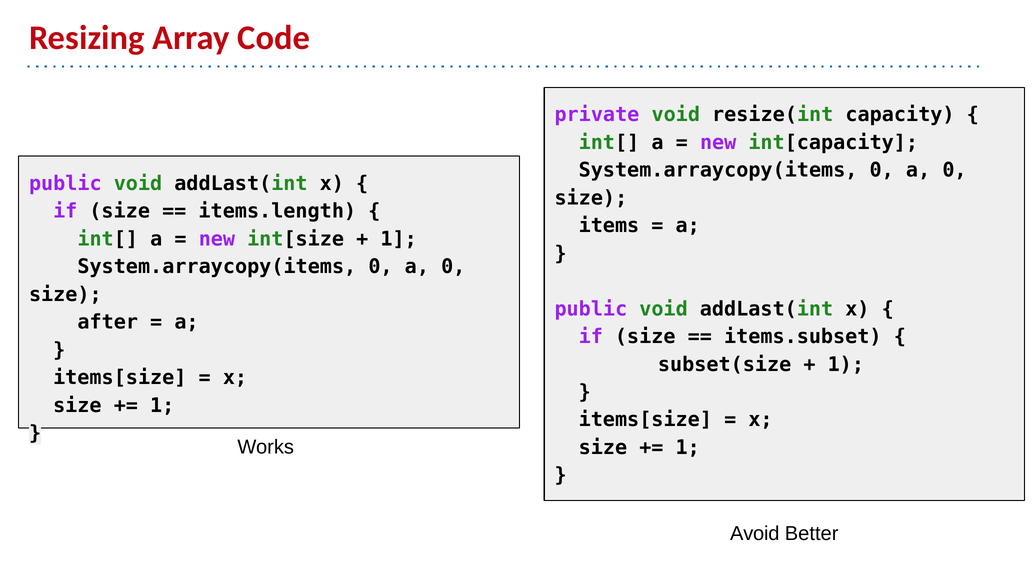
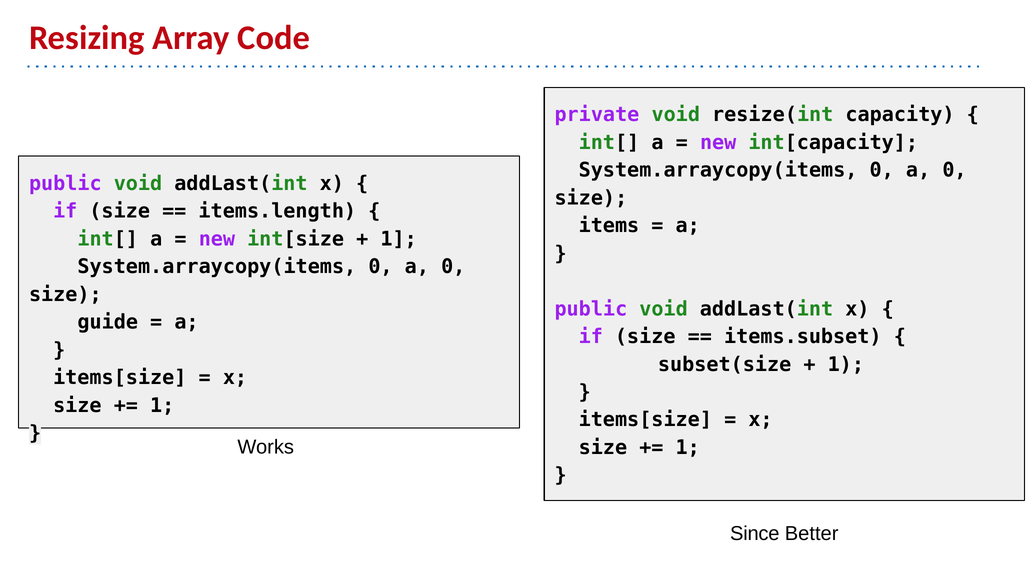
after: after -> guide (108, 322)
Avoid: Avoid -> Since (755, 533)
